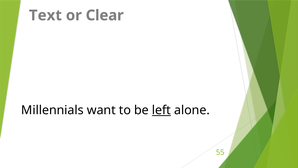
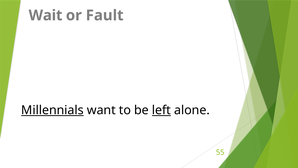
Text: Text -> Wait (46, 15)
Clear: Clear -> Fault (105, 15)
Millennials underline: none -> present (52, 110)
